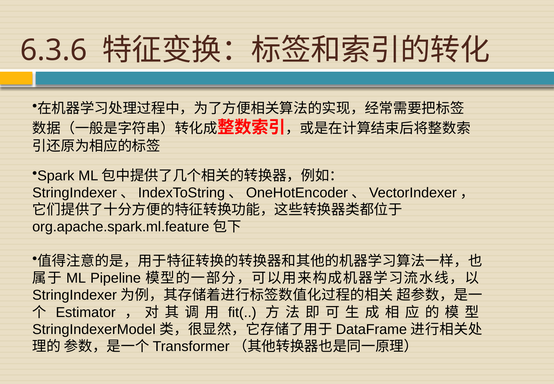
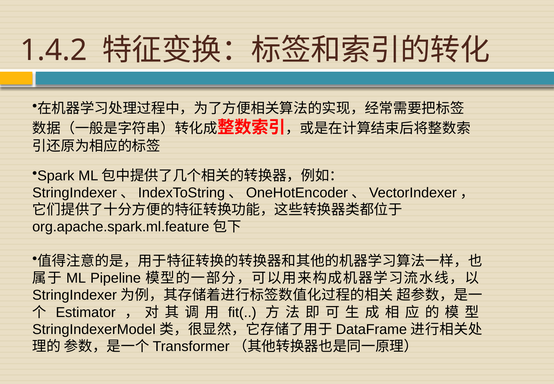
6.3.6: 6.3.6 -> 1.4.2 (54, 50)
